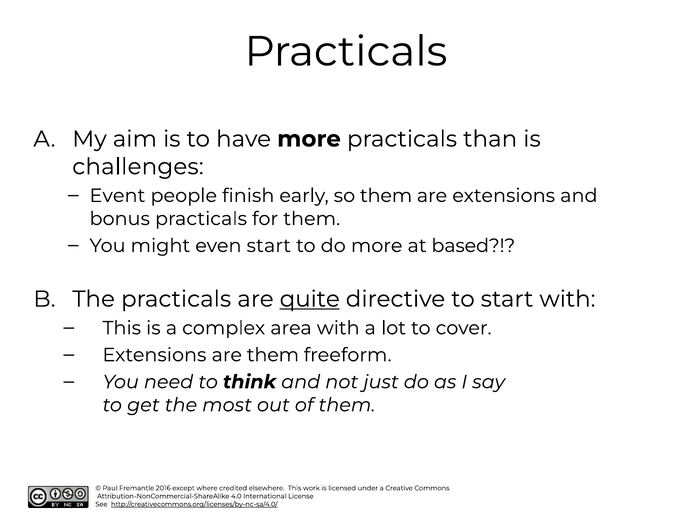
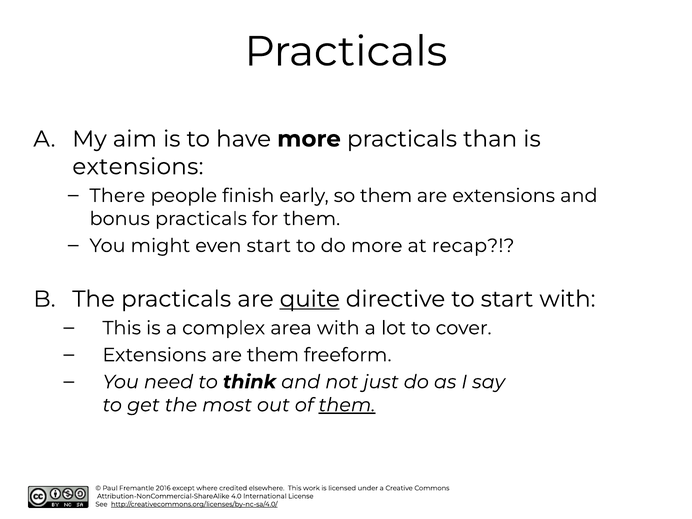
challenges: challenges -> extensions (138, 167)
Event: Event -> There (117, 196)
based: based -> recap (473, 246)
them underline: none -> present (347, 405)
